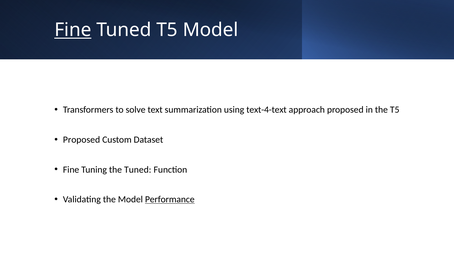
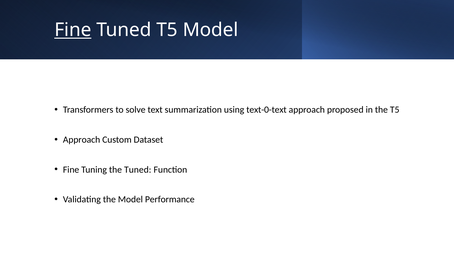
text-4-text: text-4-text -> text-0-text (267, 110)
Proposed: Proposed -> Approach (82, 140)
Performance underline: present -> none (170, 200)
